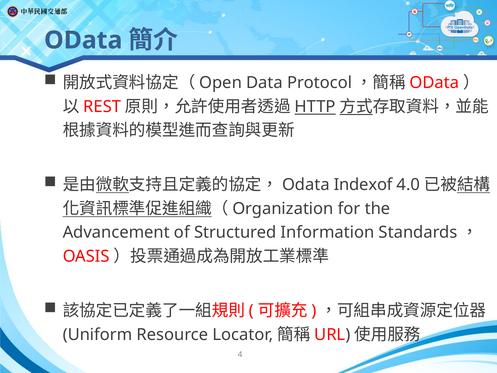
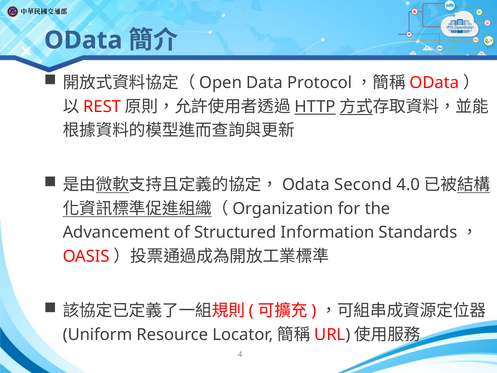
Indexof: Indexof -> Second (363, 185)
